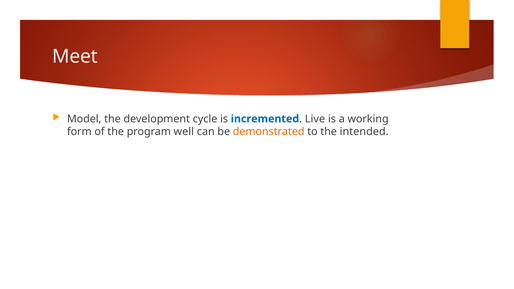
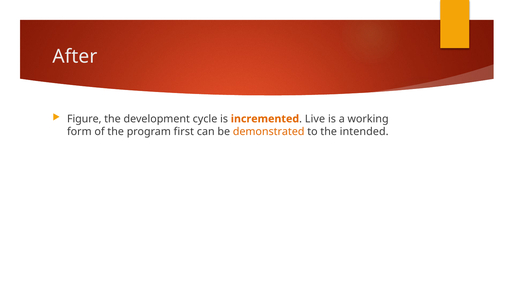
Meet: Meet -> After (75, 57)
Model: Model -> Figure (84, 119)
incremented colour: blue -> orange (265, 119)
well: well -> first (184, 132)
